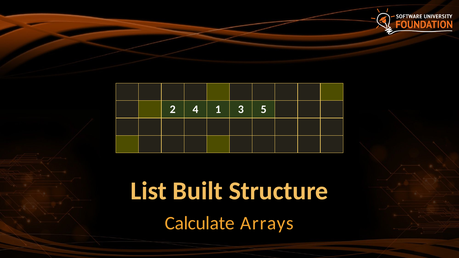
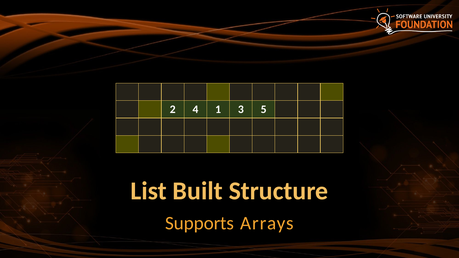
Calculate: Calculate -> Supports (200, 223)
